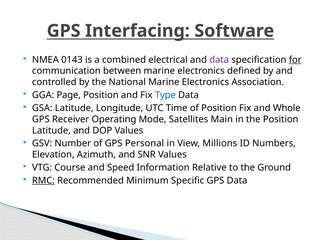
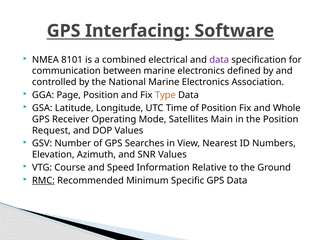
0143: 0143 -> 8101 (72, 60)
for underline: present -> none (295, 60)
Type colour: blue -> orange (165, 95)
Latitude: Latitude -> Request (51, 131)
Personal: Personal -> Searches (145, 144)
Millions: Millions -> Nearest (220, 144)
